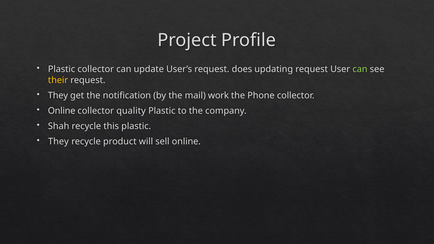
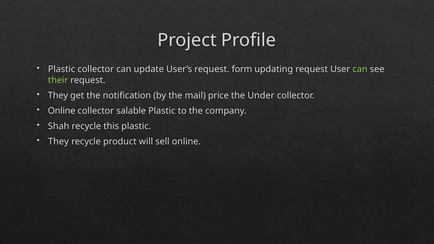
does: does -> form (242, 69)
their colour: yellow -> light green (58, 80)
work: work -> price (218, 96)
Phone: Phone -> Under (261, 96)
quality: quality -> salable (131, 111)
